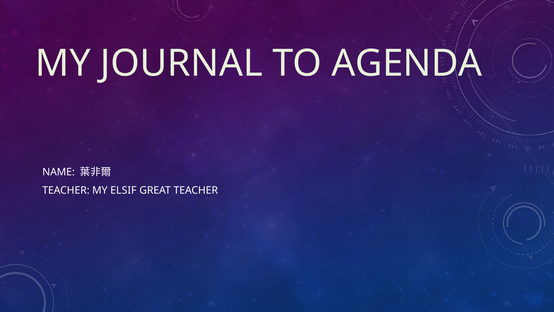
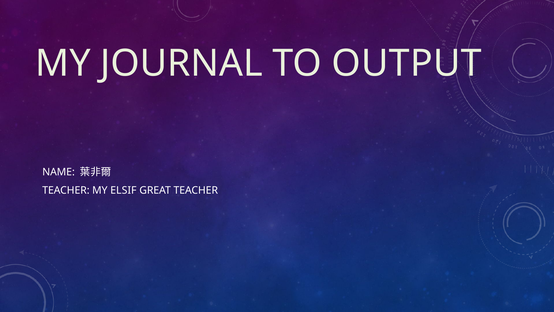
AGENDA: AGENDA -> OUTPUT (407, 63)
